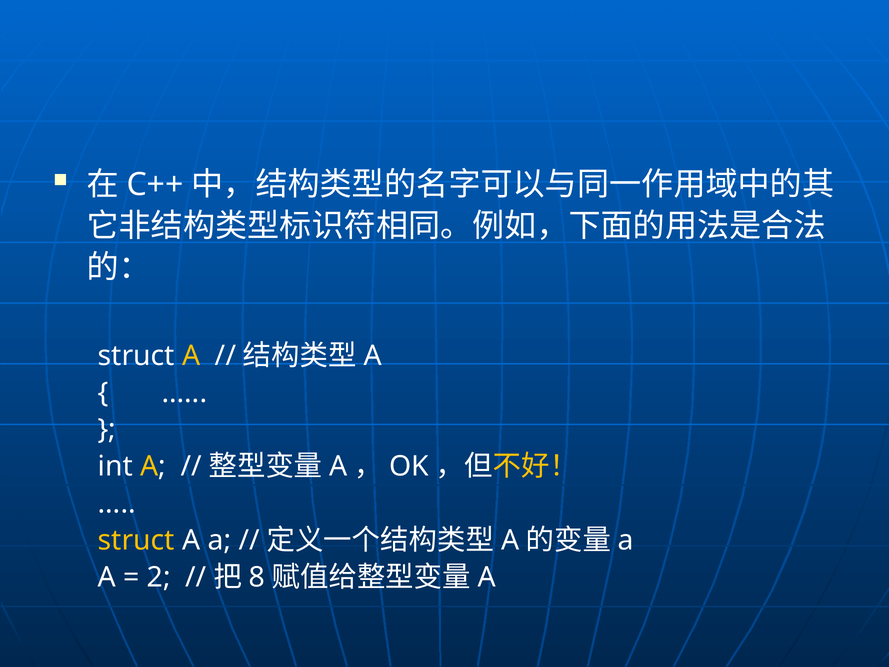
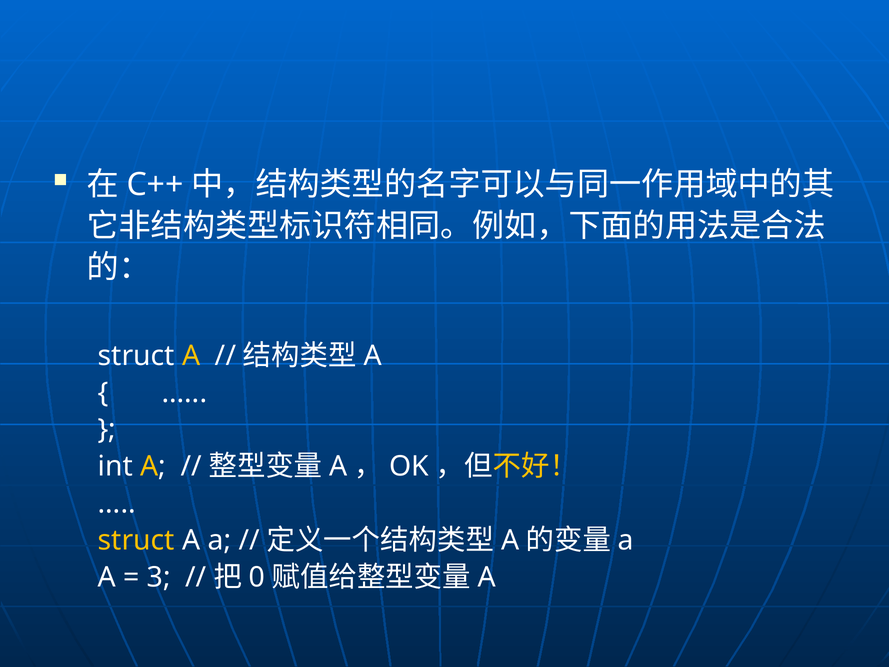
2: 2 -> 3 (159, 577)
8: 8 -> 0 (257, 577)
